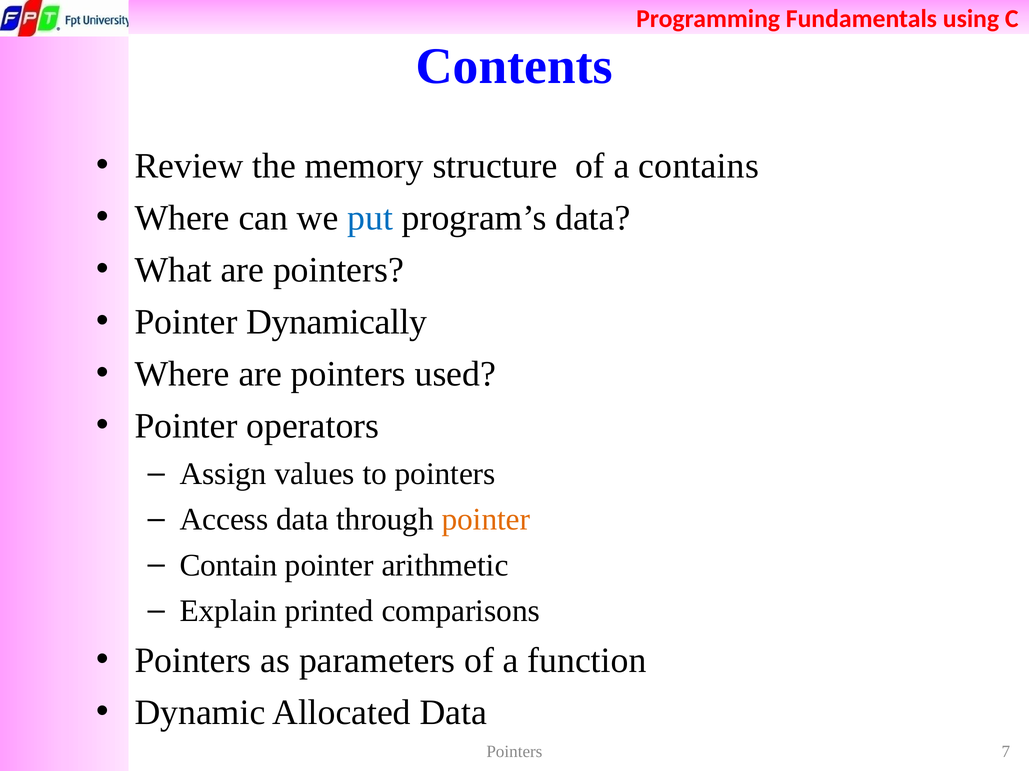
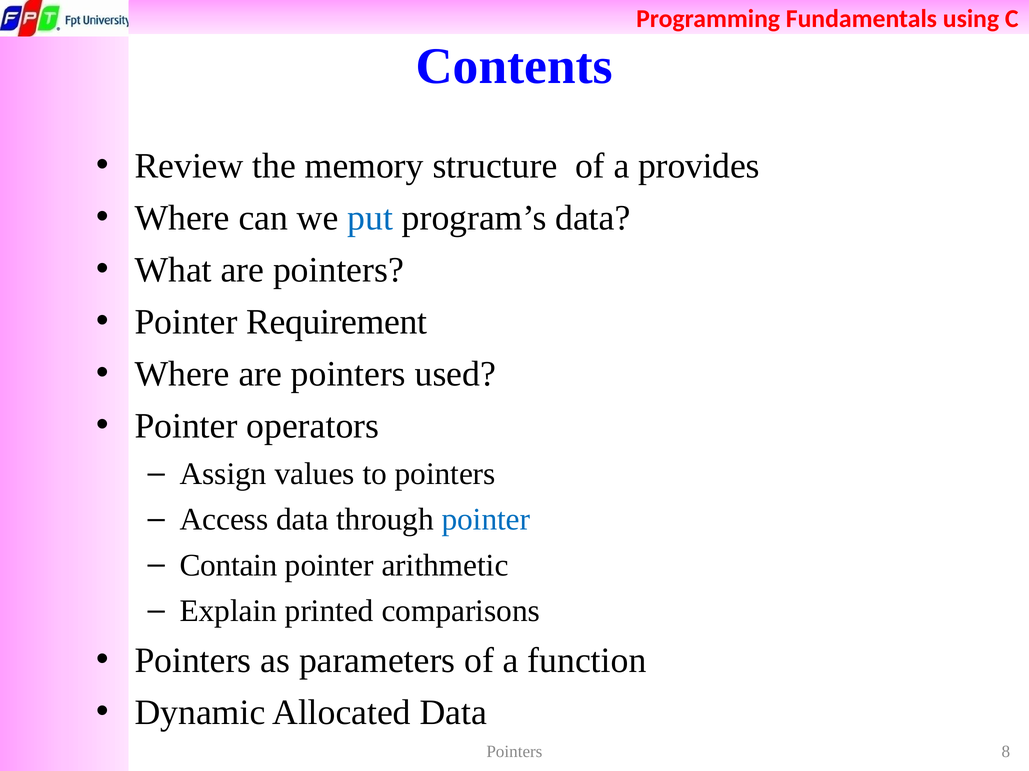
contains: contains -> provides (699, 166)
Dynamically: Dynamically -> Requirement (337, 322)
pointer colour: orange -> blue (486, 520)
7: 7 -> 8 (1006, 752)
